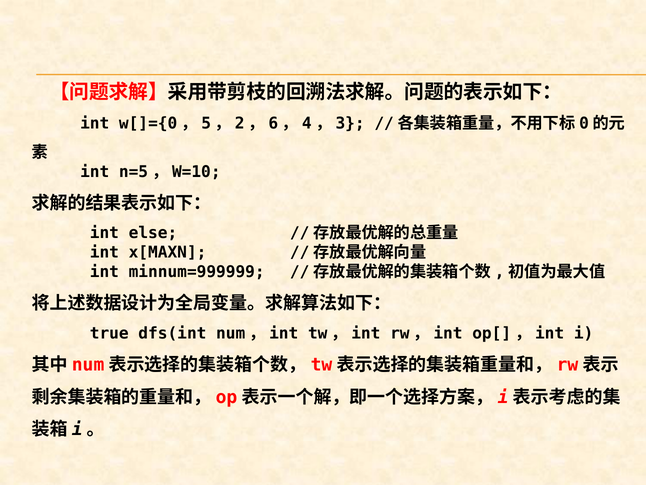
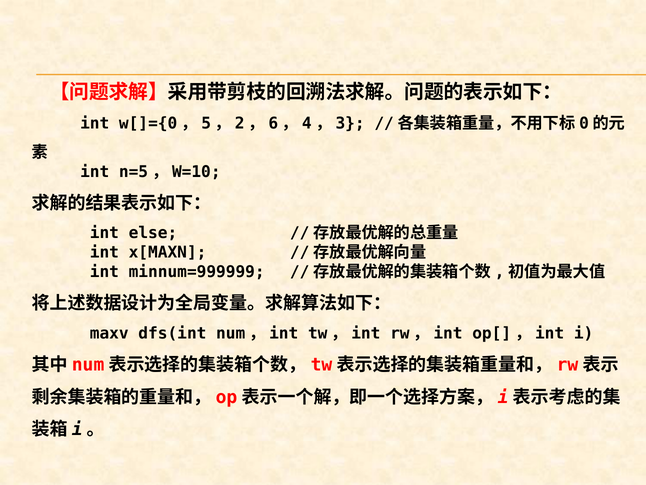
true: true -> maxv (109, 333)
